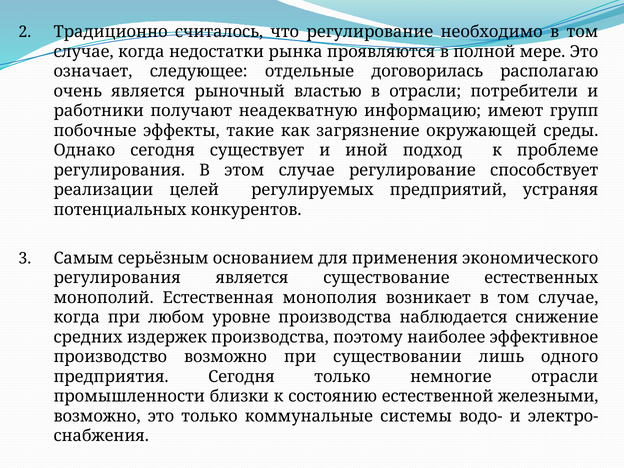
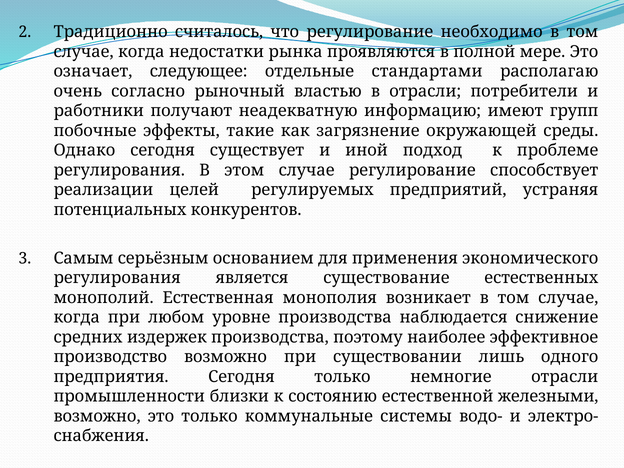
договорилась: договорилась -> стандартами (427, 71)
очень является: является -> согласно (148, 91)
